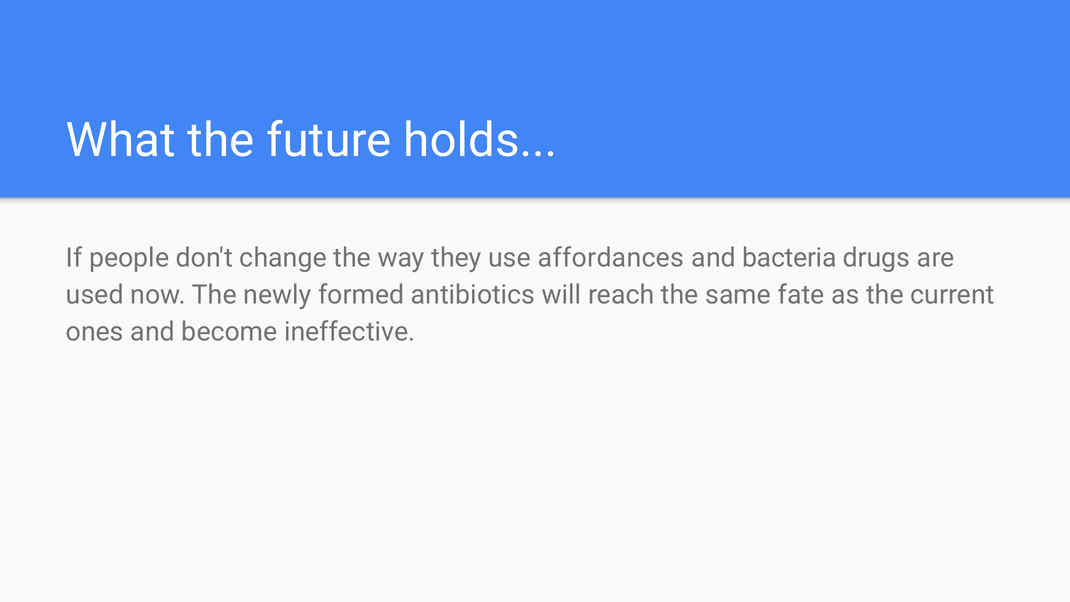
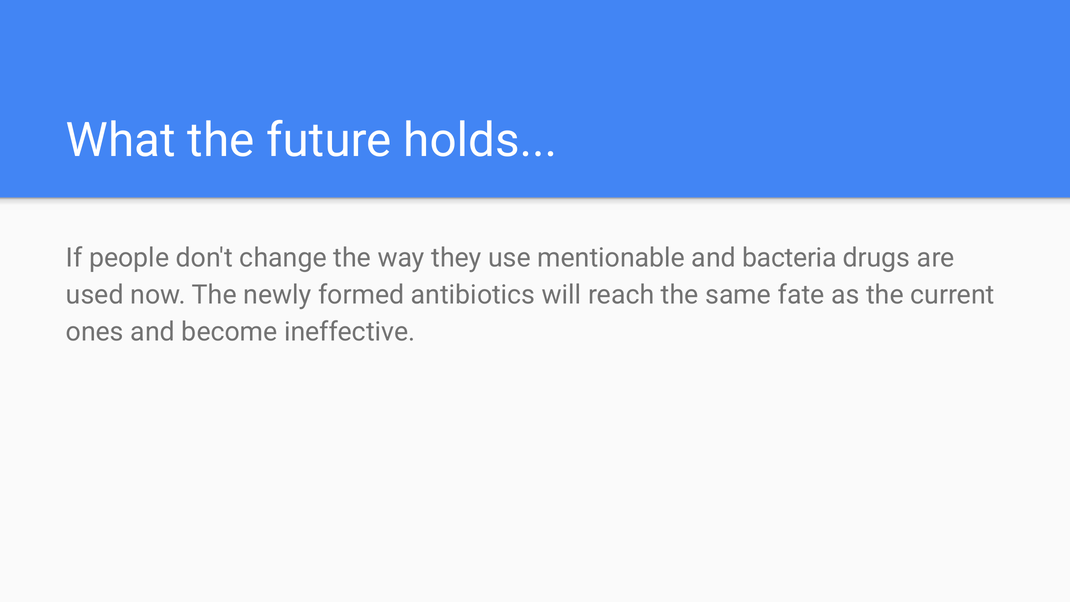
affordances: affordances -> mentionable (611, 258)
